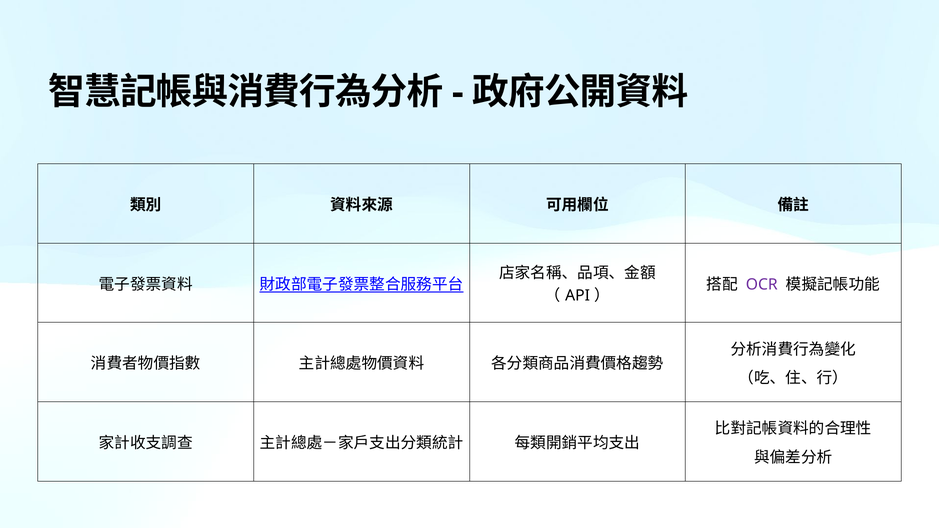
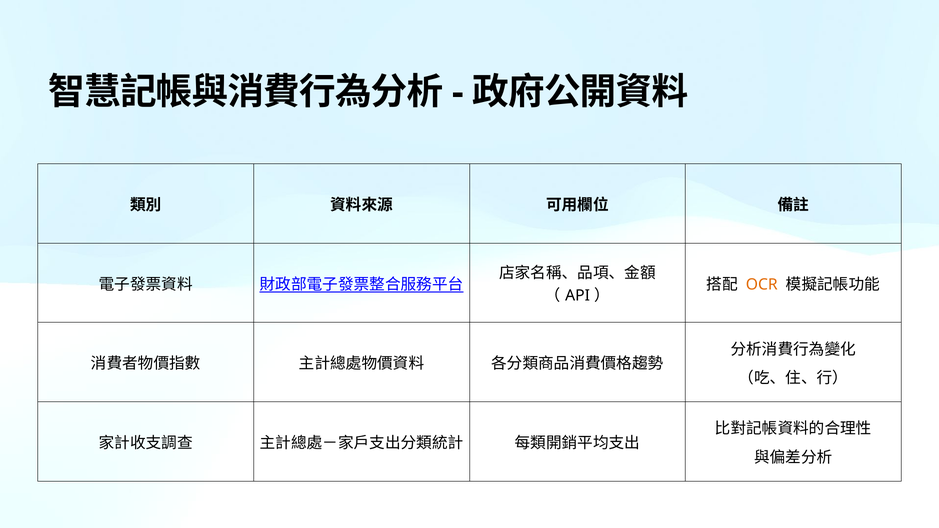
OCR colour: purple -> orange (762, 285)
